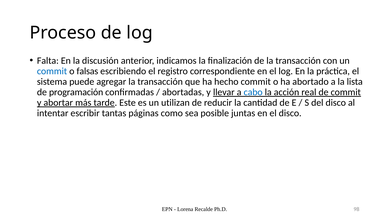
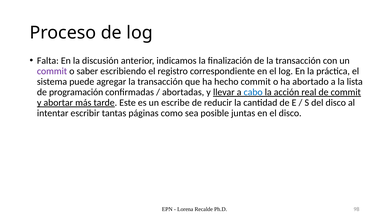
commit colour: blue -> purple (52, 71)
falsas: falsas -> saber (87, 71)
utilizan: utilizan -> escribe (175, 103)
